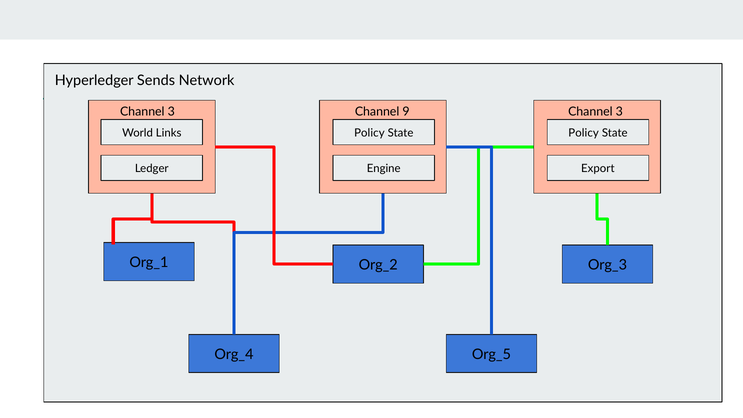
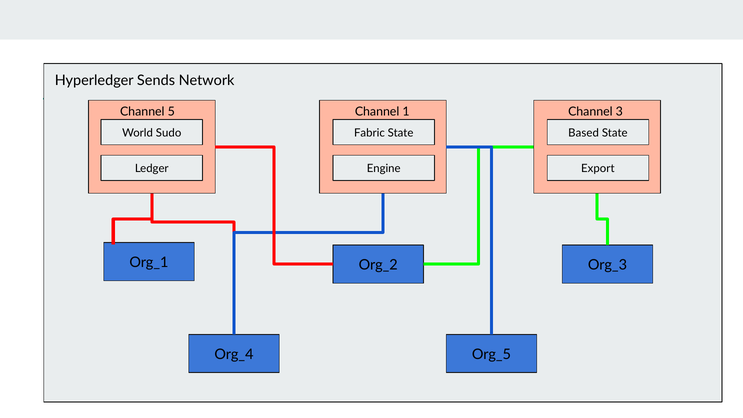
3: 3 -> 5 (171, 112)
9: 9 -> 1 (406, 112)
Links: Links -> Sudo (169, 133)
Policy: Policy -> Fabric (369, 133)
Policy: Policy -> Based (584, 133)
